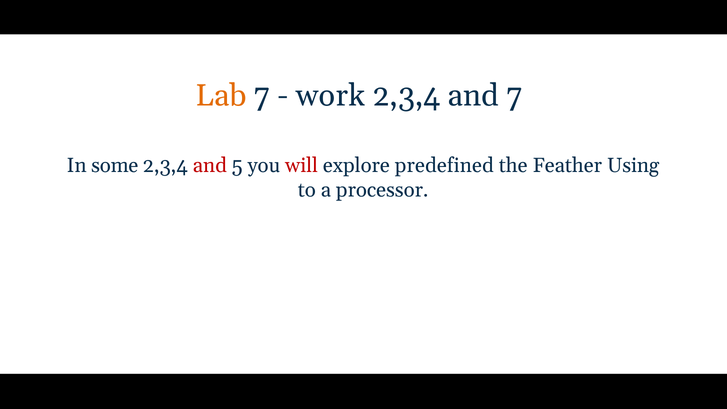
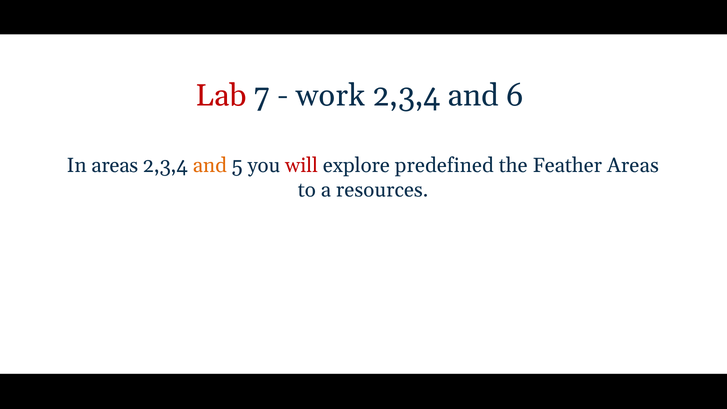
Lab colour: orange -> red (222, 96)
and 7: 7 -> 6 (515, 96)
In some: some -> areas (115, 165)
and colour: red -> orange (210, 165)
Feather Using: Using -> Areas (633, 165)
processor: processor -> resources (382, 190)
